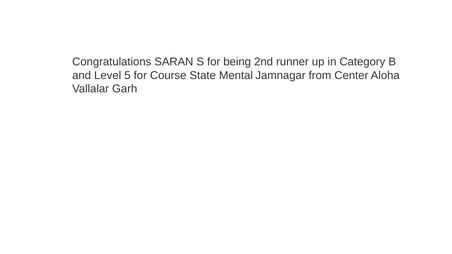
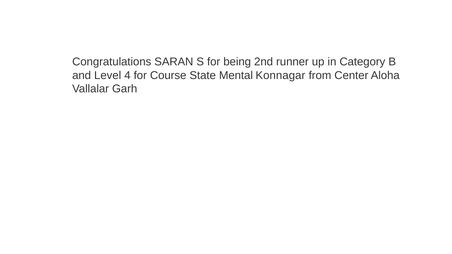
5: 5 -> 4 (127, 75)
Jamnagar: Jamnagar -> Konnagar (280, 75)
